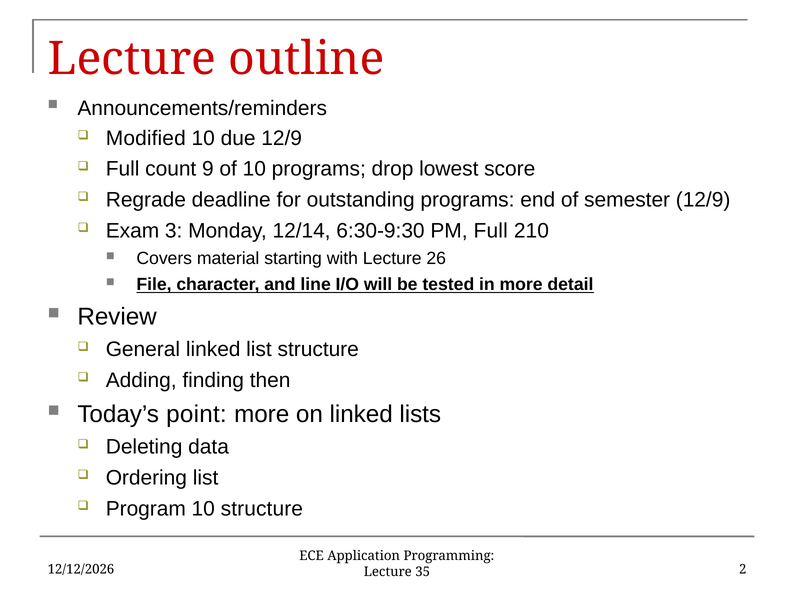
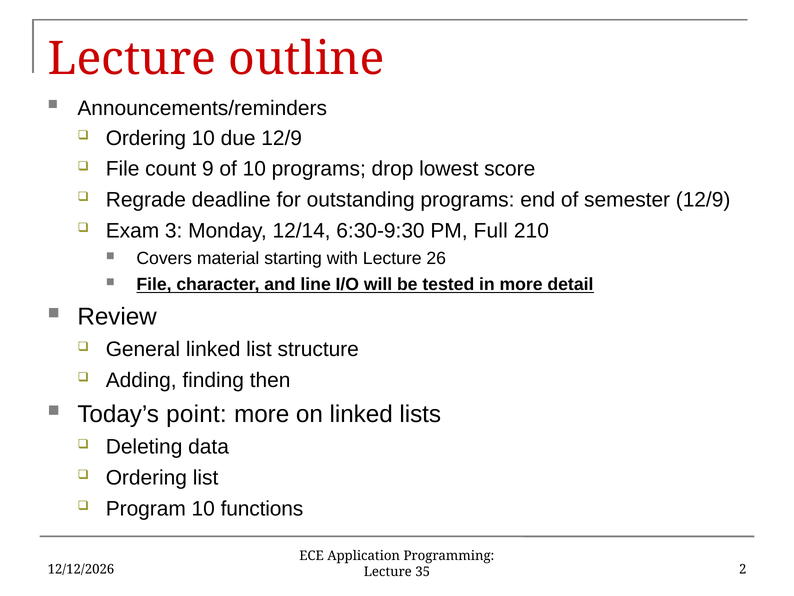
Modified: Modified -> Ordering (146, 138)
Full: Full -> File (123, 169)
10 structure: structure -> functions (262, 508)
